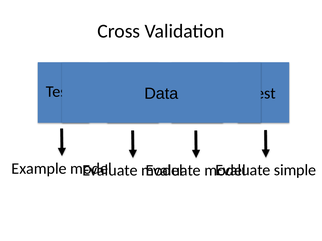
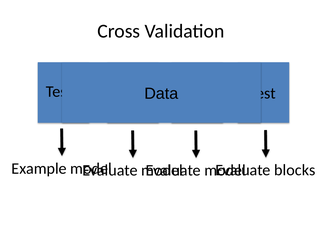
simple: simple -> blocks (295, 170)
